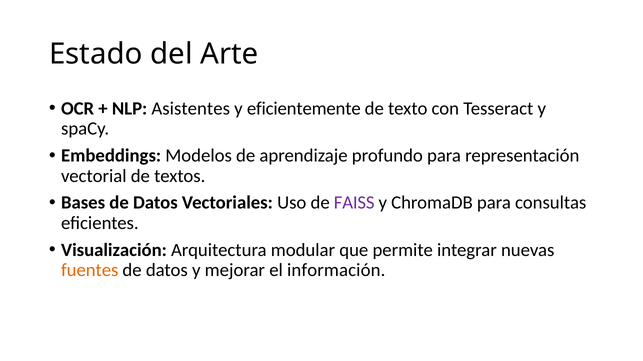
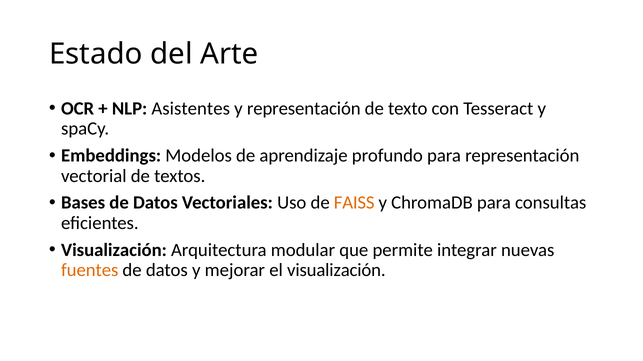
y eficientemente: eficientemente -> representación (304, 109)
FAISS colour: purple -> orange (354, 203)
el información: información -> visualización (336, 271)
